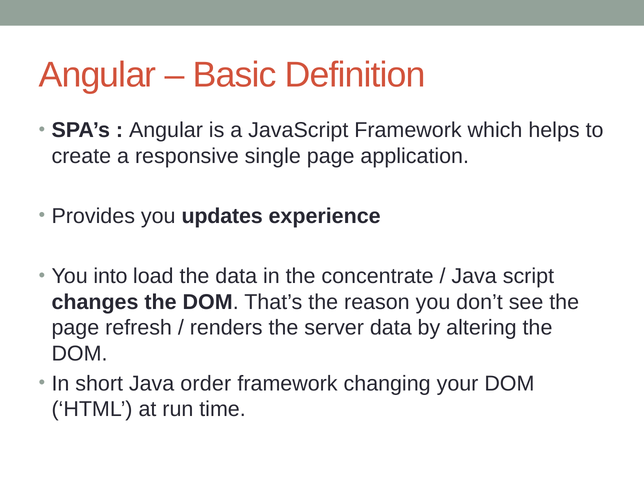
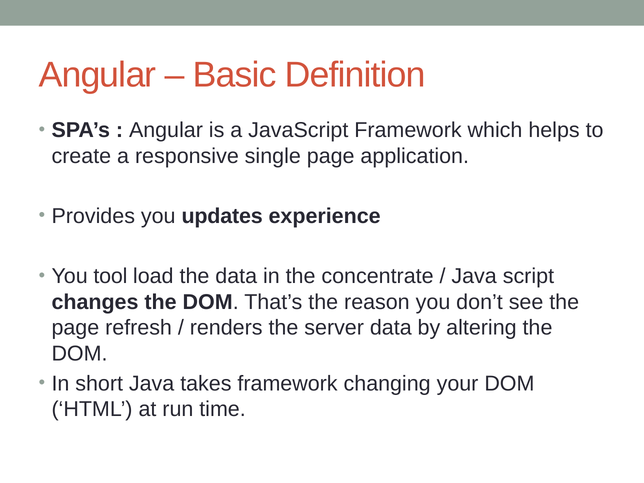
into: into -> tool (110, 276)
order: order -> takes (206, 384)
